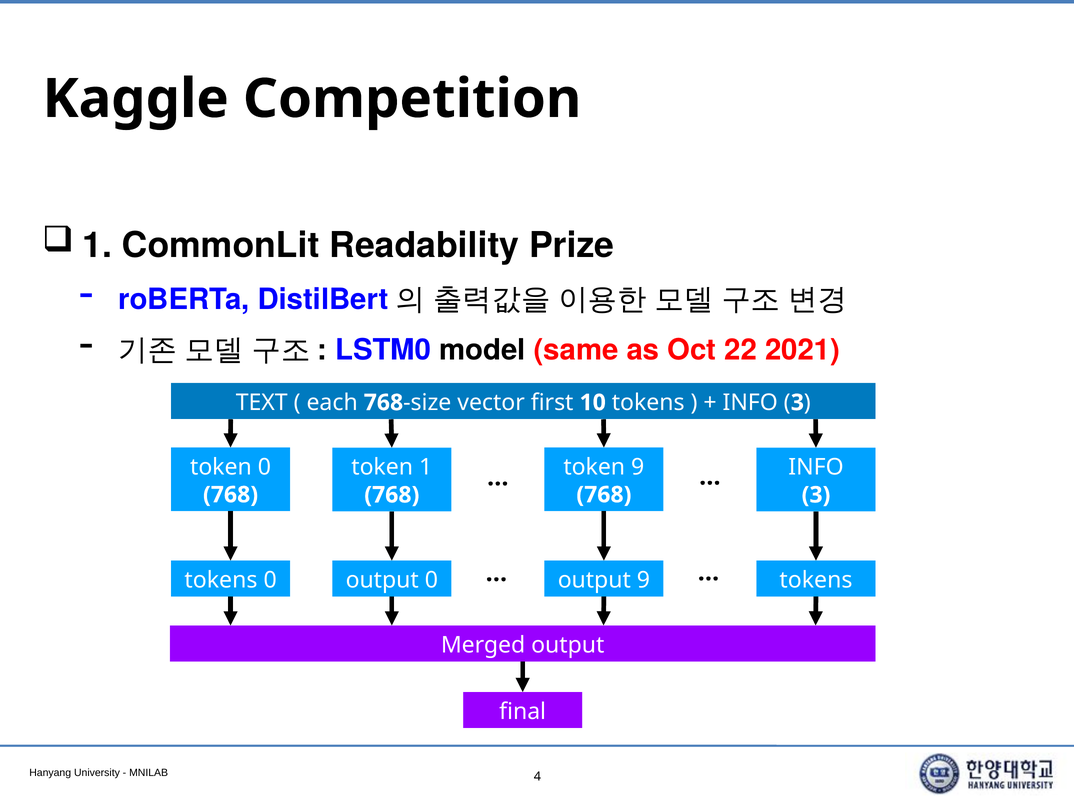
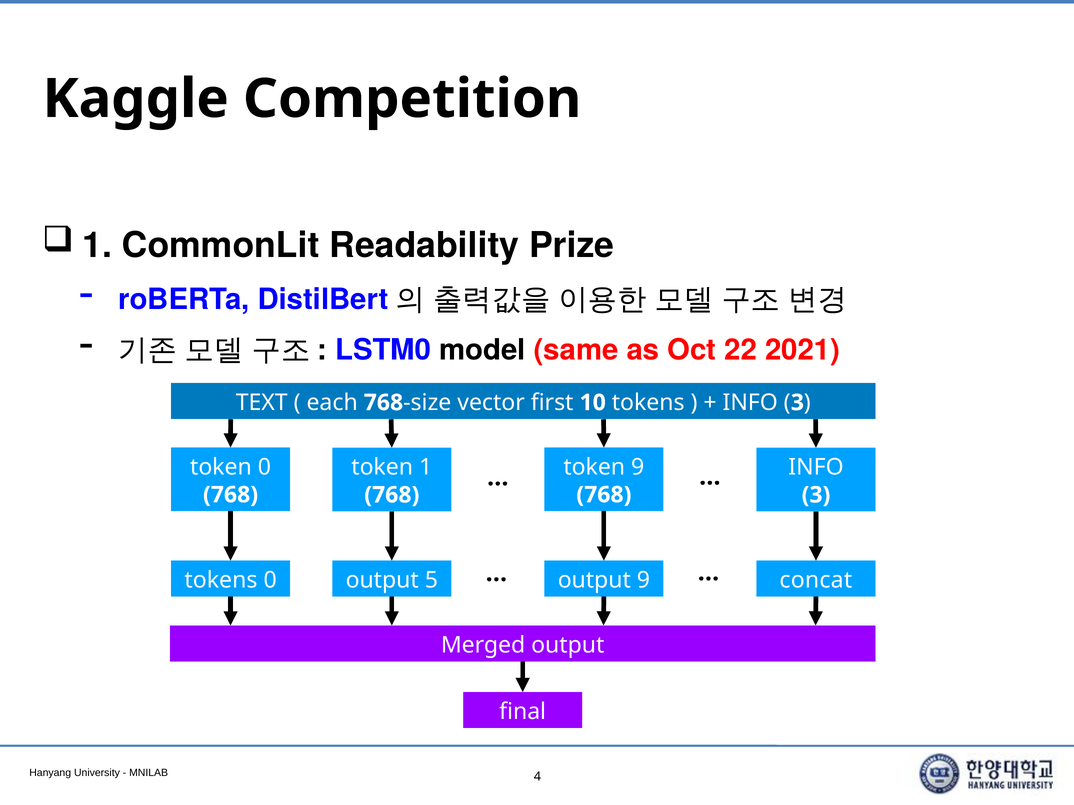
output 0: 0 -> 5 (431, 581)
9 tokens: tokens -> concat (816, 581)
